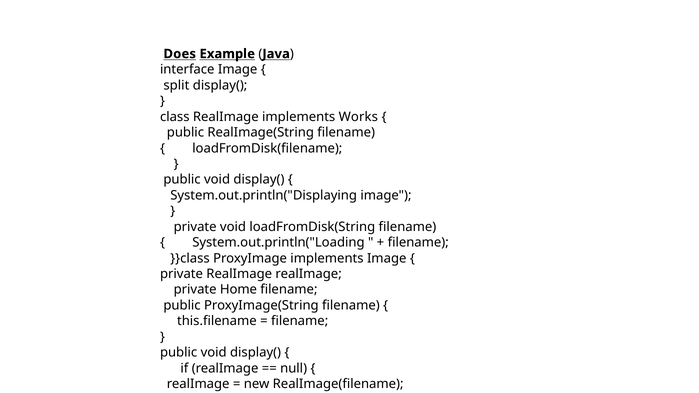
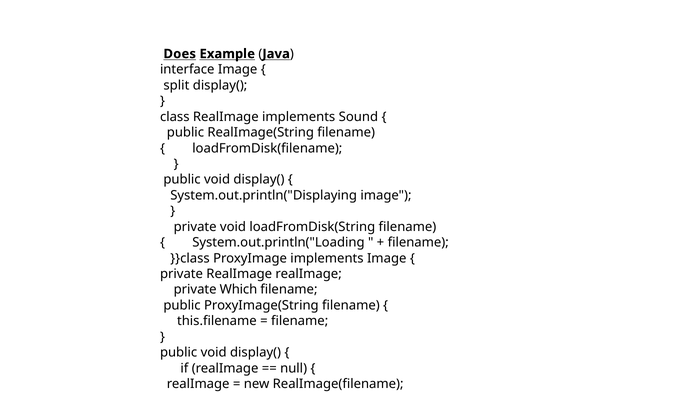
Works: Works -> Sound (358, 117)
Home: Home -> Which (238, 290)
